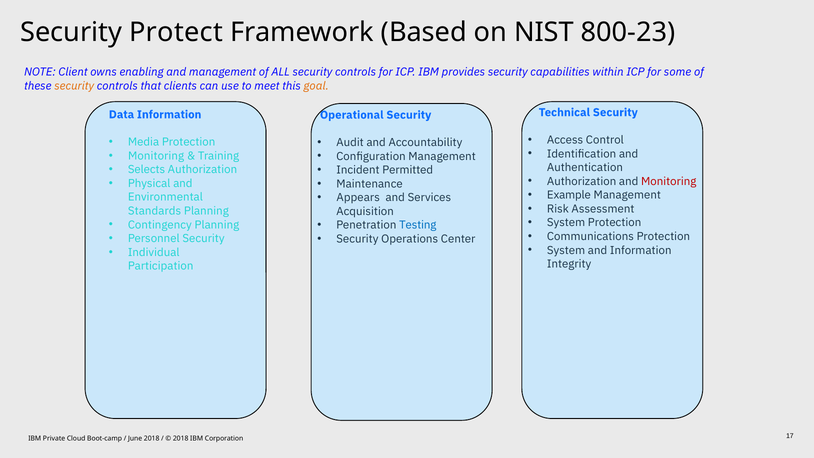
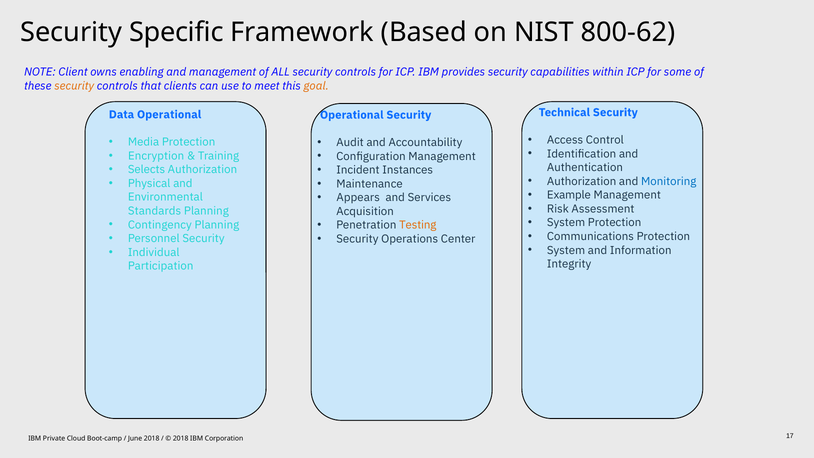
Protect: Protect -> Specific (176, 32)
800-23: 800-23 -> 800-62 (628, 32)
Data Information: Information -> Operational (169, 114)
Monitoring: Monitoring -> Encryption (156, 156)
Permitted: Permitted -> Instances (408, 170)
Monitoring colour: red -> blue (669, 181)
Testing colour: blue -> orange (418, 225)
